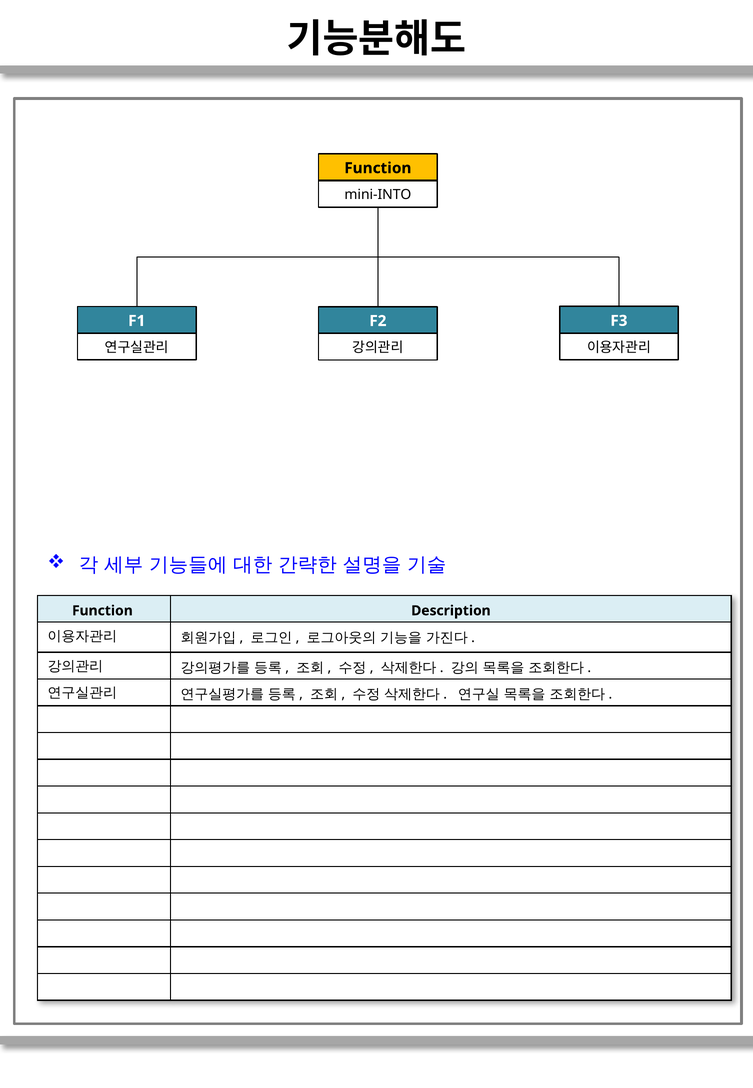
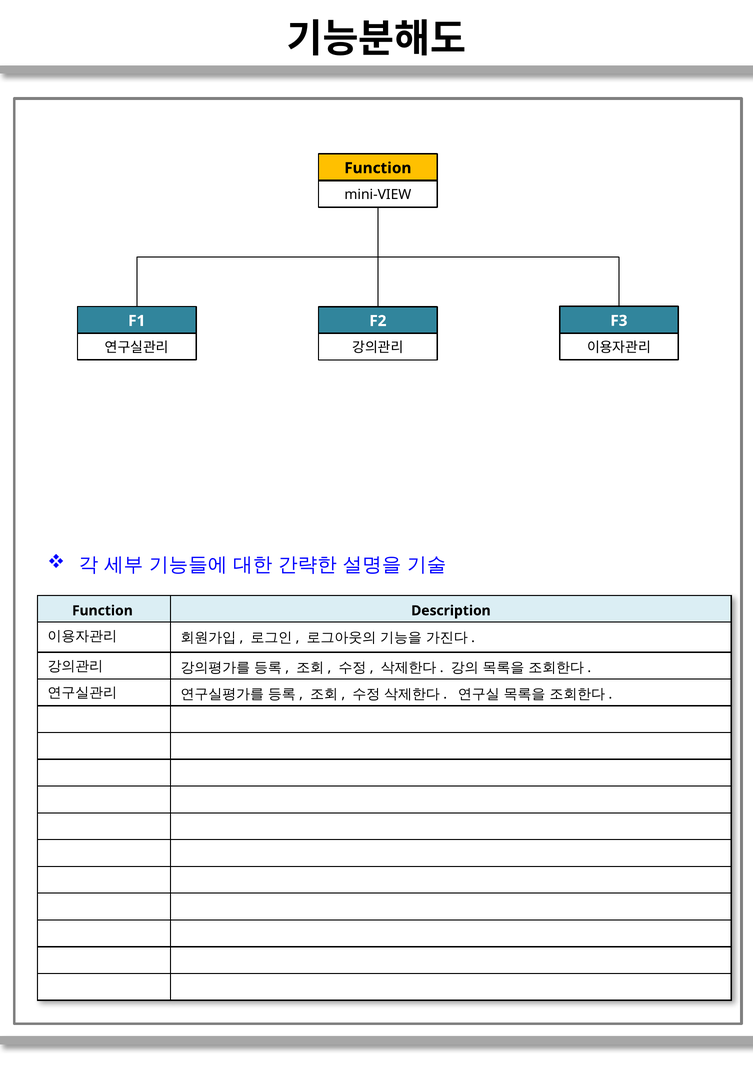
mini-INTO: mini-INTO -> mini-VIEW (378, 195)
